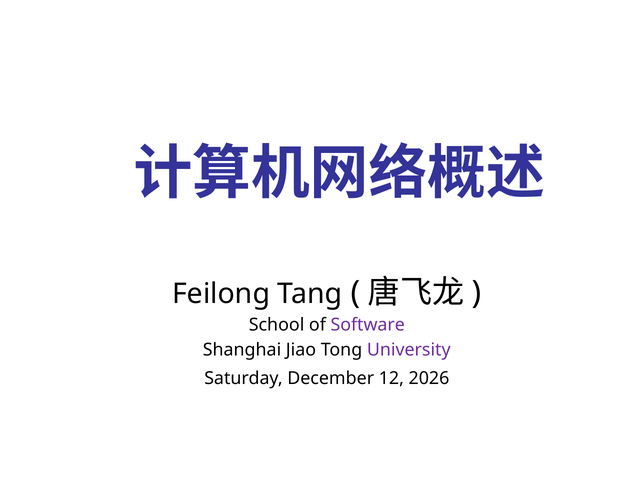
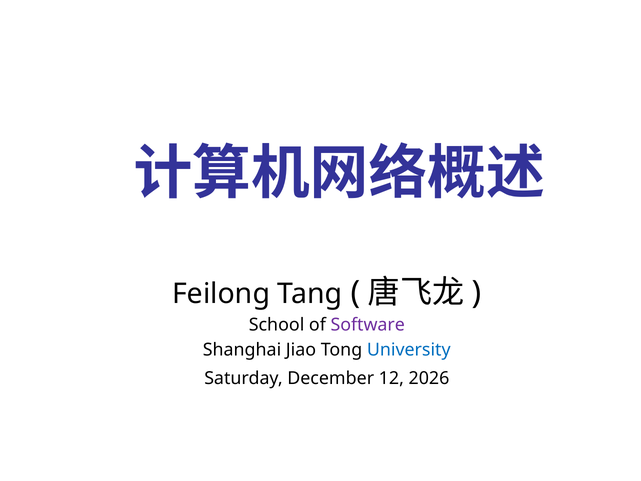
University colour: purple -> blue (409, 350)
